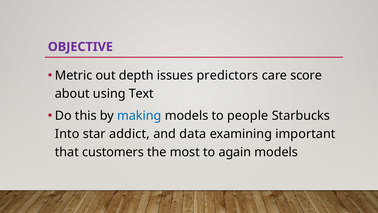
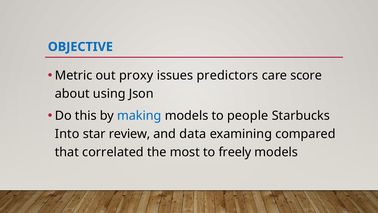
OBJECTIVE colour: purple -> blue (80, 47)
depth: depth -> proxy (136, 75)
Text: Text -> Json (141, 94)
addict: addict -> review (130, 134)
important: important -> compared (305, 134)
customers: customers -> correlated (113, 152)
again: again -> freely (235, 152)
